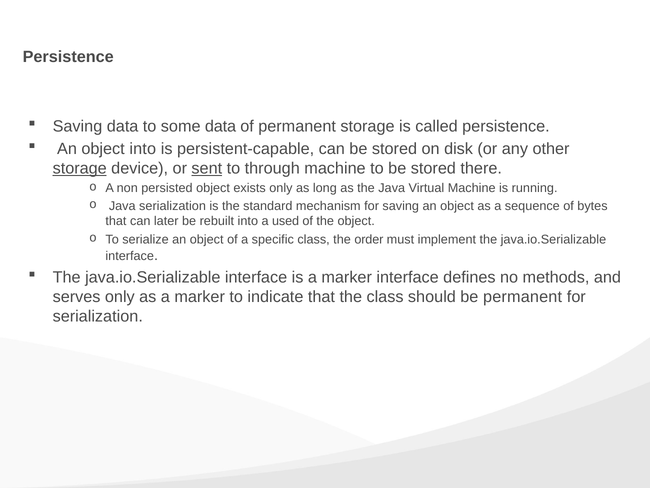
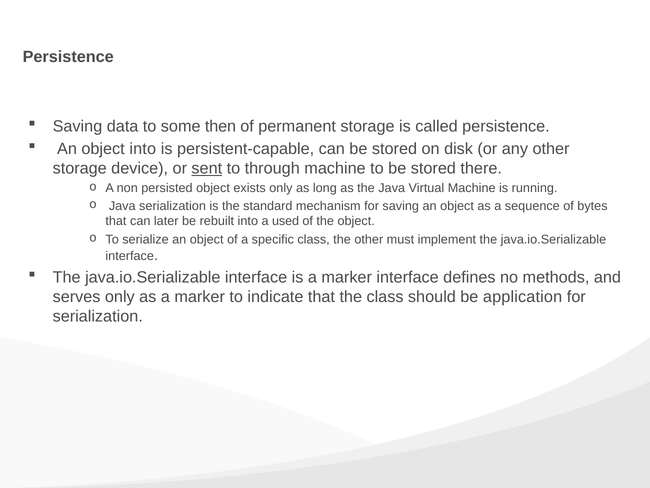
some data: data -> then (221, 126)
storage underline: present -> none (80, 168)
the order: order -> other (369, 239)
be permanent: permanent -> application (523, 297)
